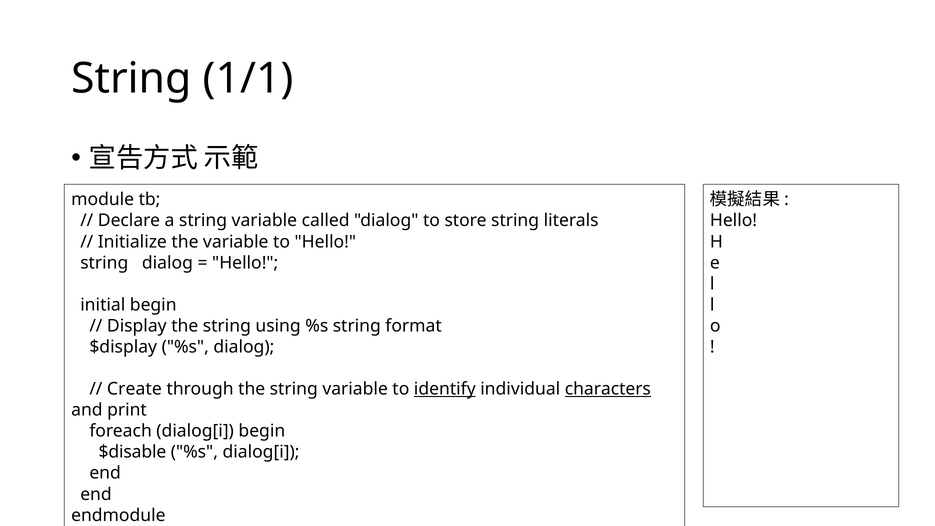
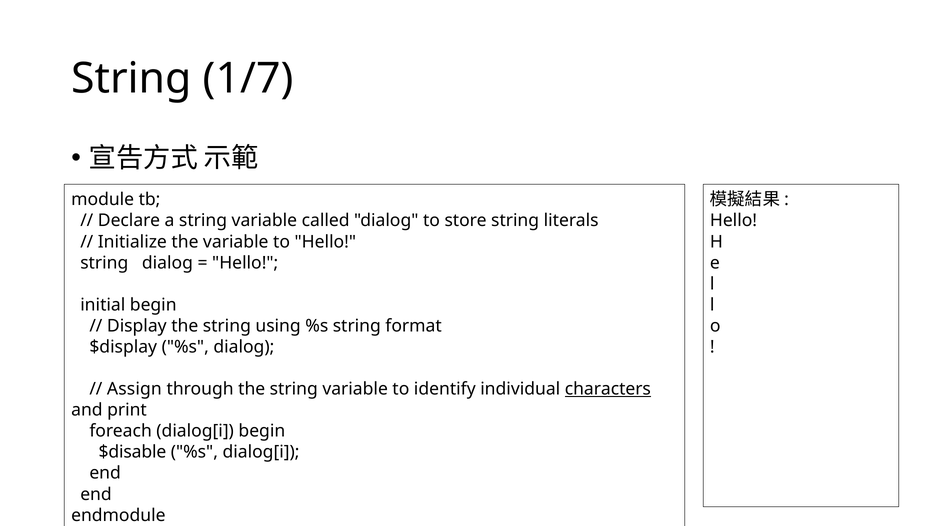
1/1: 1/1 -> 1/7 (248, 79)
Create: Create -> Assign (134, 389)
identify underline: present -> none (445, 389)
